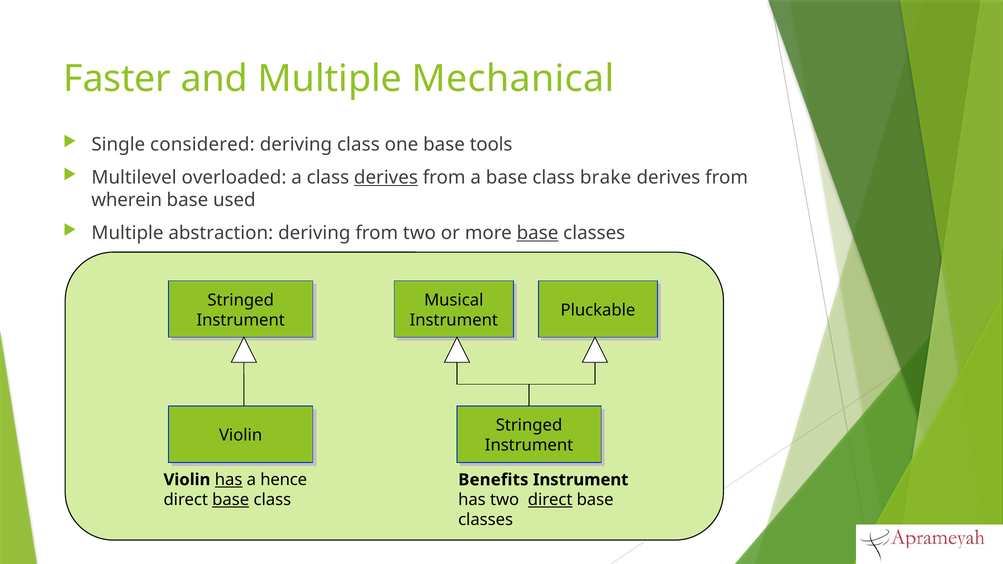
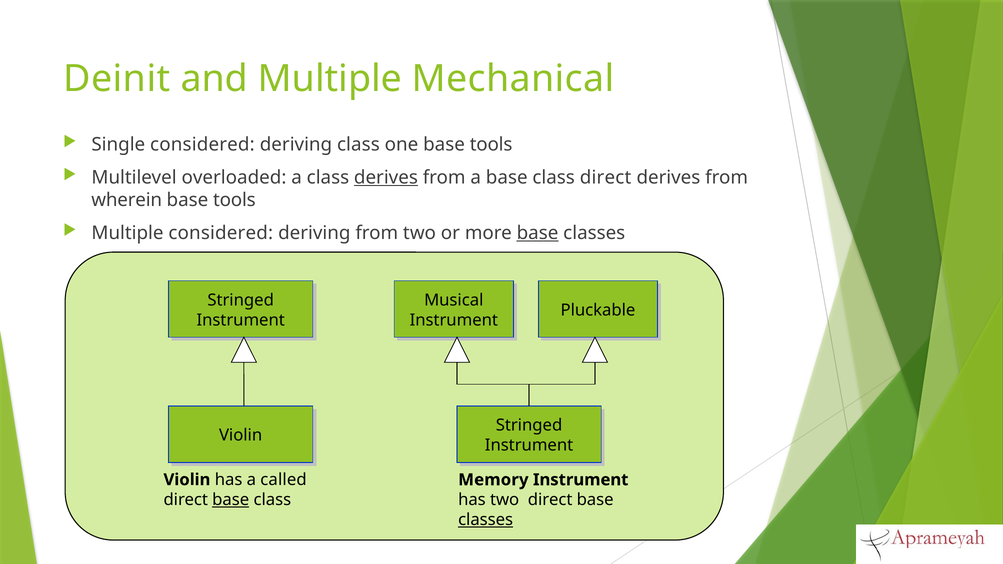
Faster: Faster -> Deinit (117, 79)
class brake: brake -> direct (606, 177)
used: used -> tools (234, 200)
Multiple abstraction: abstraction -> considered (221, 233)
has underline: present -> none (229, 480)
hence: hence -> called (284, 480)
Benefits: Benefits -> Memory (493, 480)
direct underline: present -> none (550, 500)
classes underline: none -> present (486, 520)
